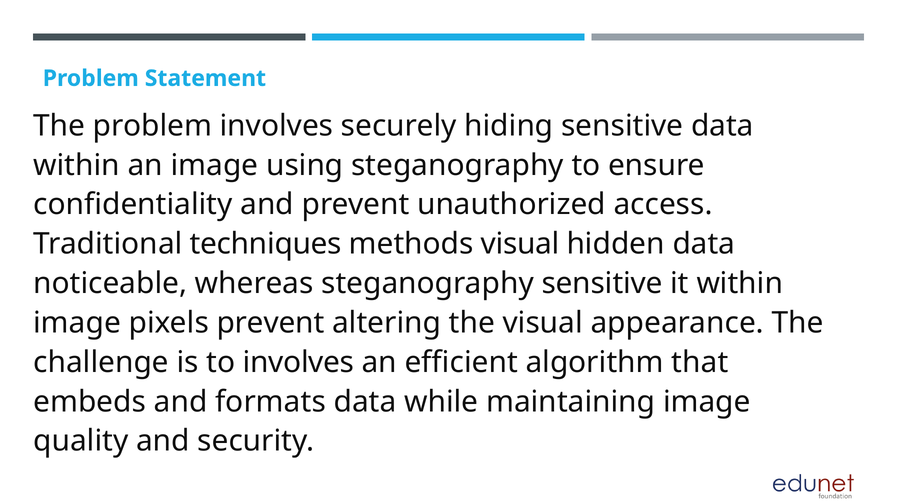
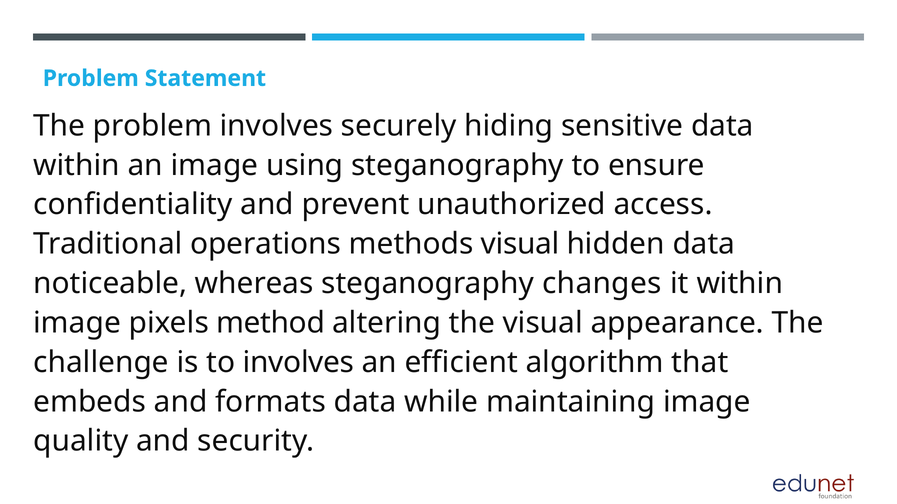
techniques: techniques -> operations (266, 244)
steganography sensitive: sensitive -> changes (602, 284)
pixels prevent: prevent -> method (271, 323)
